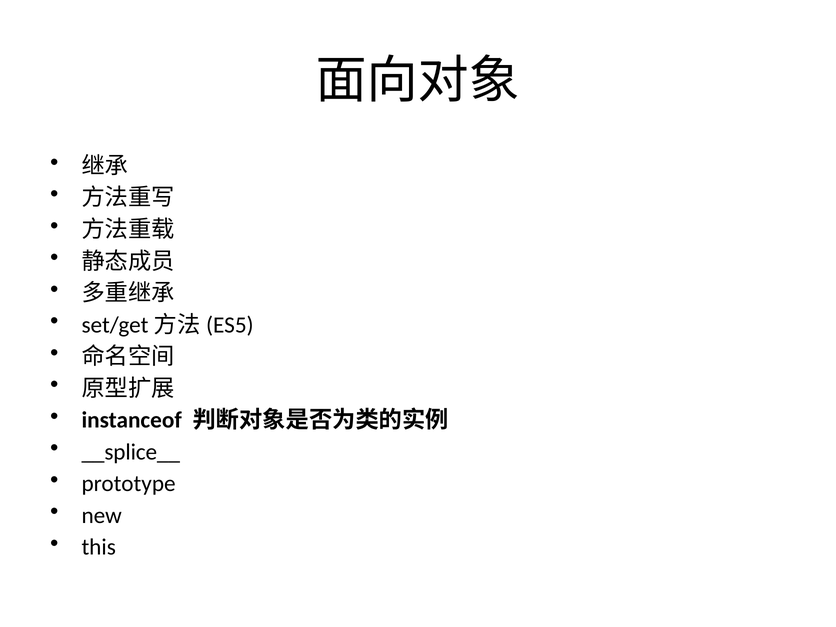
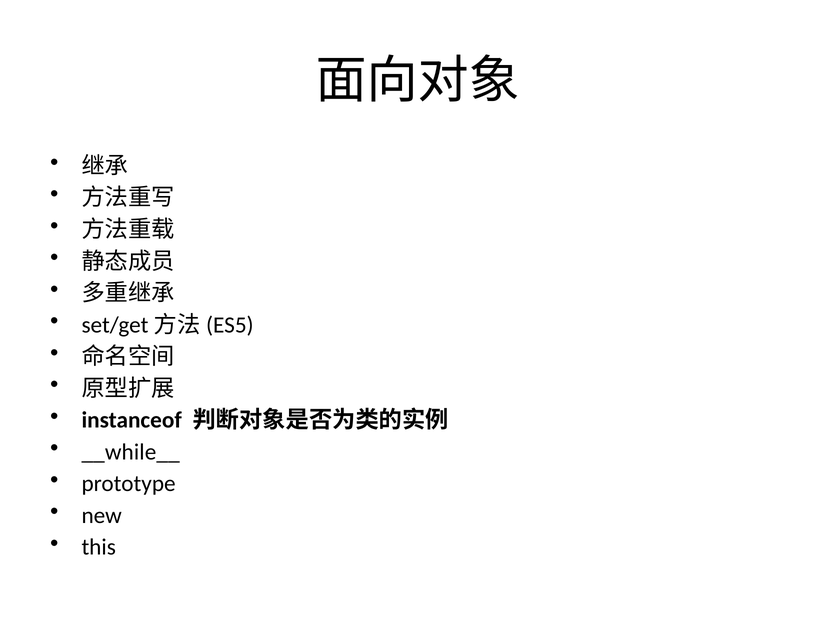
__splice__: __splice__ -> __while__ (131, 452)
